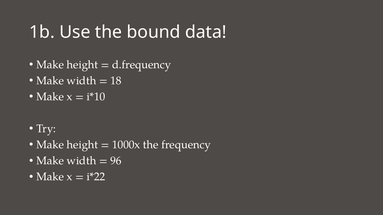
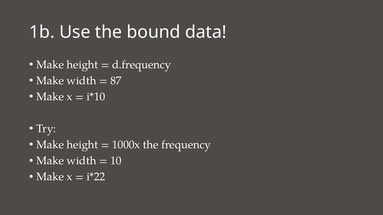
18: 18 -> 87 (116, 81)
96: 96 -> 10 (116, 161)
